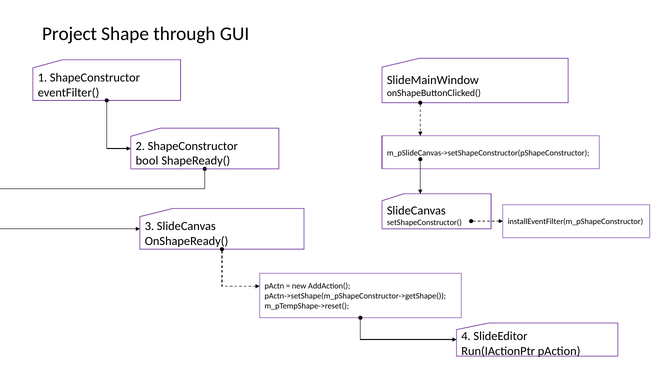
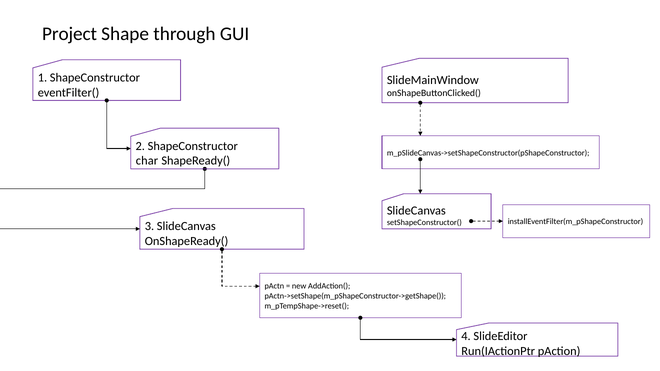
bool: bool -> char (147, 161)
